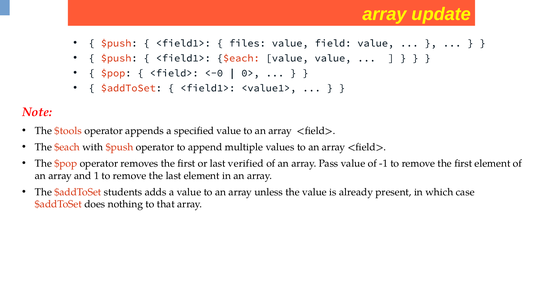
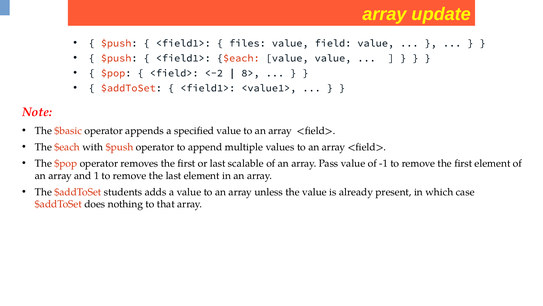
<-0: <-0 -> <-2 (214, 73)
0>: 0> -> 8> (250, 73)
$tools: $tools -> $basic (68, 131)
verified: verified -> scalable (246, 163)
